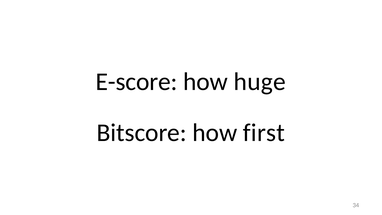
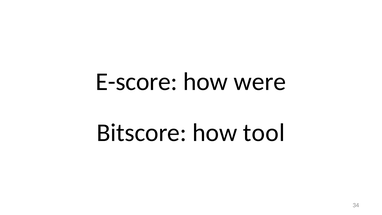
huge: huge -> were (260, 82)
first: first -> tool (264, 133)
